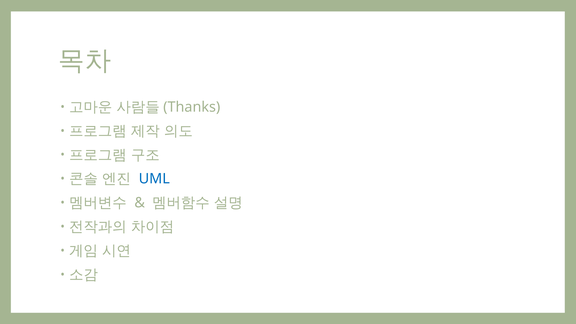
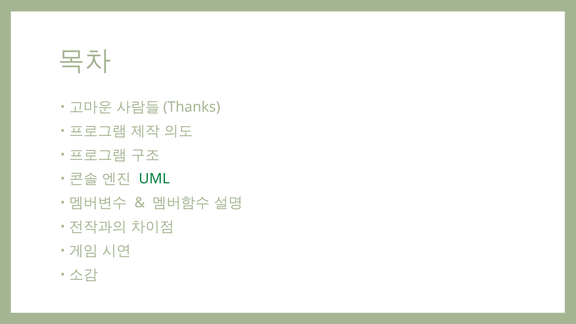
UML colour: blue -> green (154, 179)
